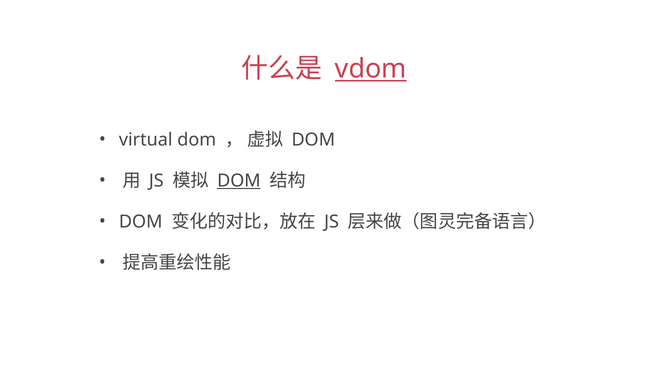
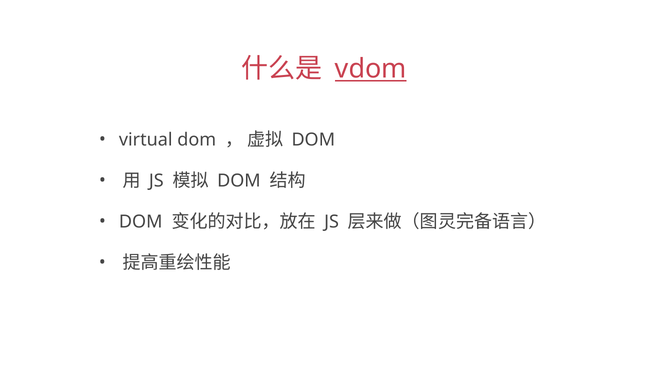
DOM underline: present -> none (239, 180)
